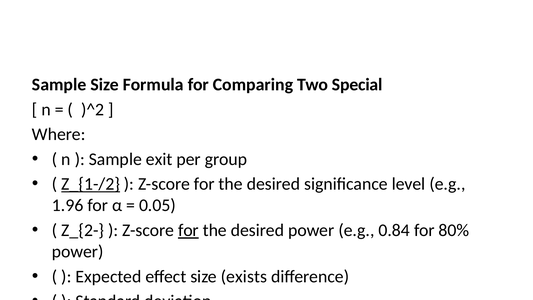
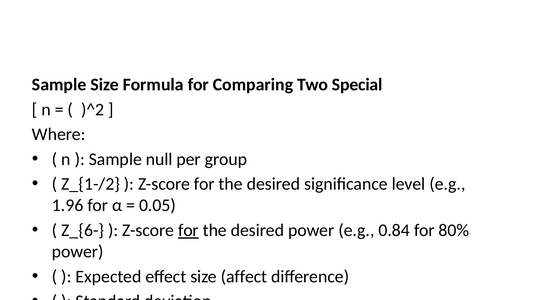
exit: exit -> null (159, 159)
Z_{1-/2 underline: present -> none (91, 184)
Z_{2-: Z_{2- -> Z_{6- (83, 230)
exists: exists -> affect (244, 276)
